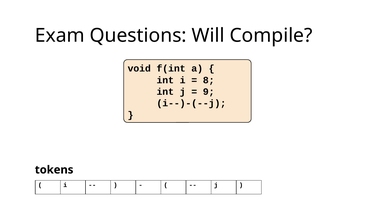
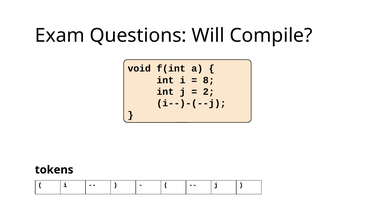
9: 9 -> 2 (209, 92)
